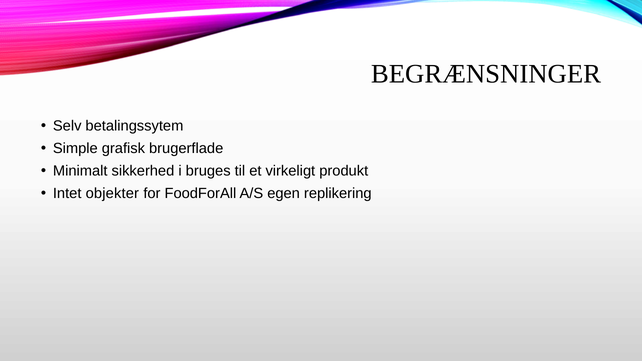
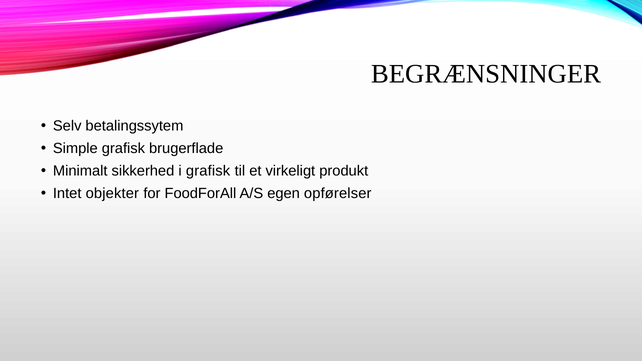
i bruges: bruges -> grafisk (208, 171)
replikering: replikering -> opførelser (338, 194)
